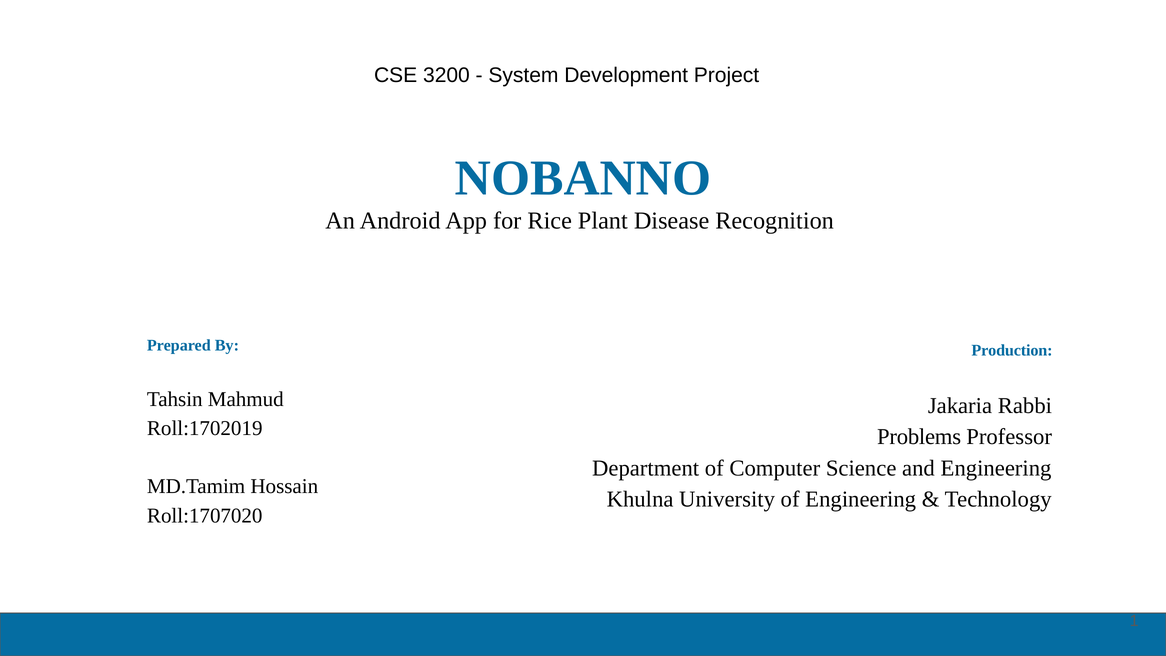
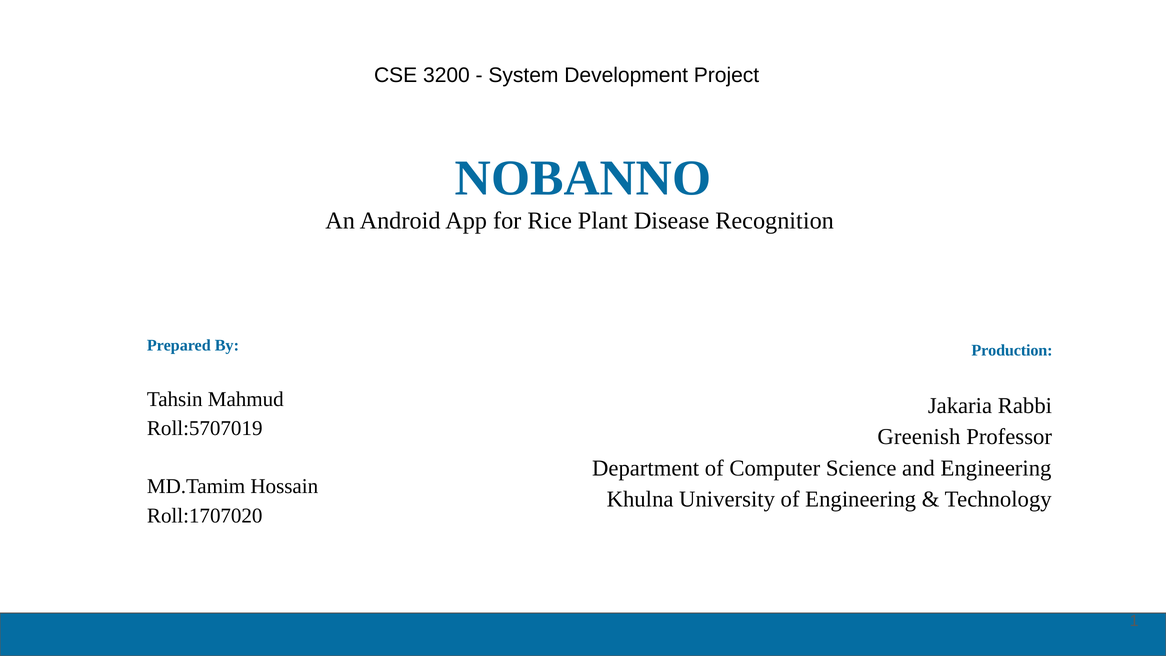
Roll:1702019: Roll:1702019 -> Roll:5707019 (205, 428)
Problems: Problems -> Greenish (919, 437)
